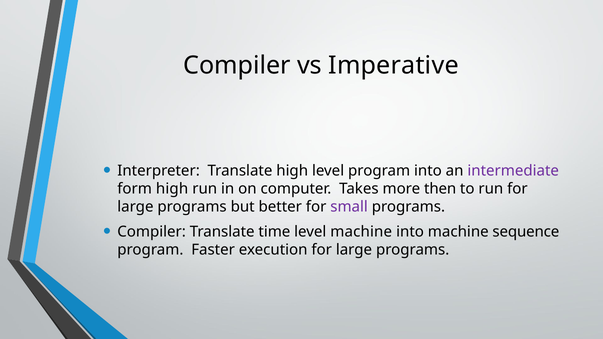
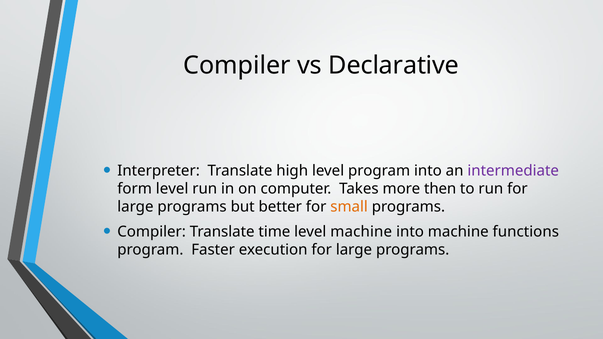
Imperative: Imperative -> Declarative (394, 66)
form high: high -> level (172, 189)
small colour: purple -> orange (349, 207)
sequence: sequence -> functions (526, 232)
